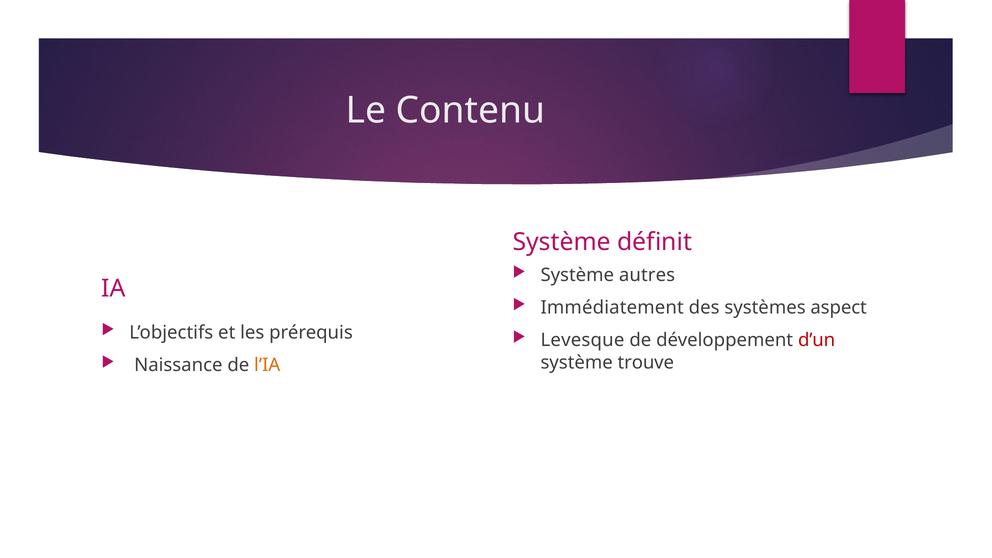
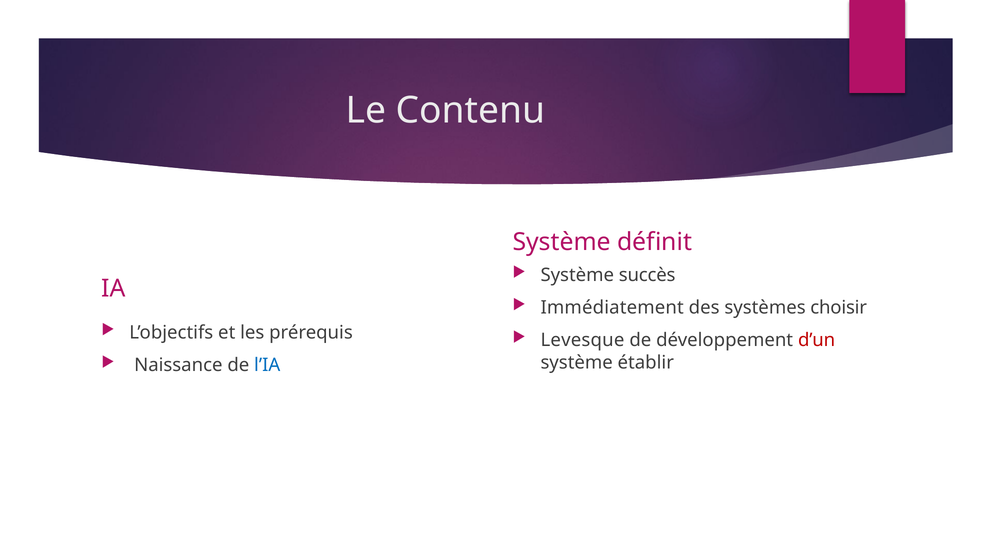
autres: autres -> succès (647, 275)
aspect: aspect -> choisir (839, 308)
l’IA colour: orange -> blue (267, 365)
trouve: trouve -> établir (646, 363)
